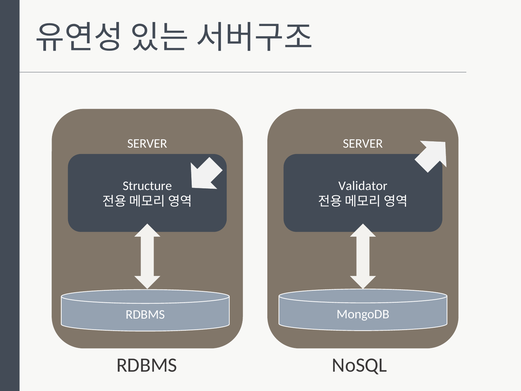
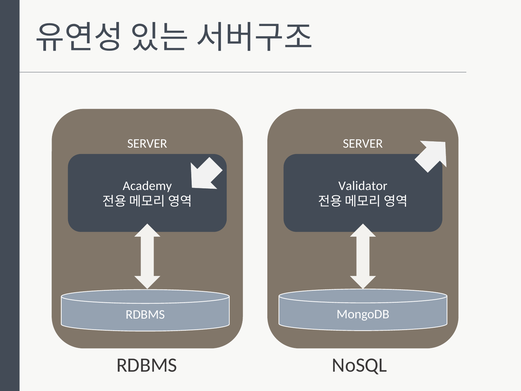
Structure: Structure -> Academy (147, 186)
